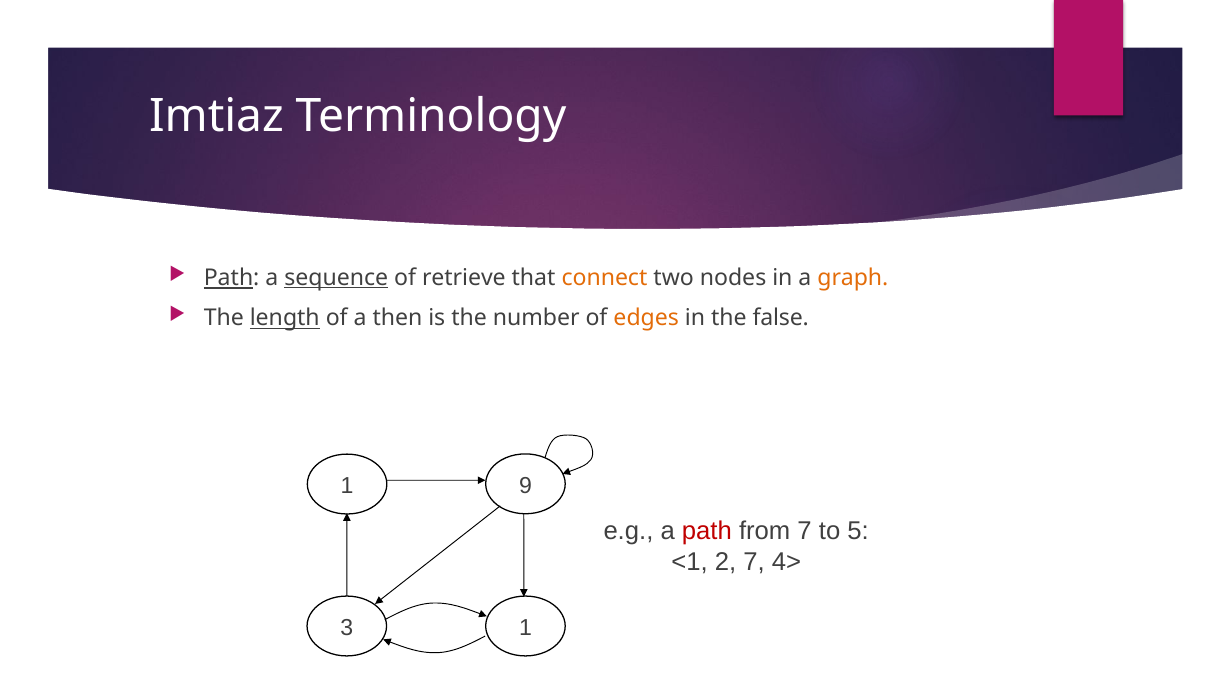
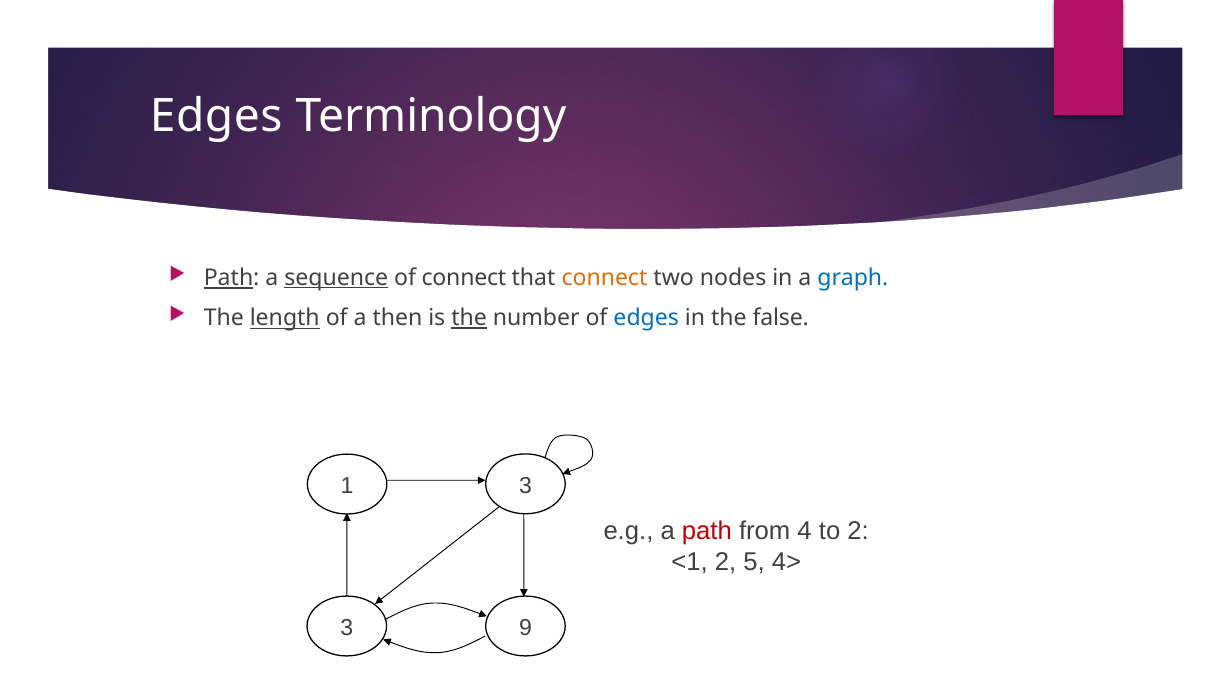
Imtiaz: Imtiaz -> Edges (216, 116)
of retrieve: retrieve -> connect (464, 277)
graph colour: orange -> blue (853, 277)
the underline: none -> present (469, 318)
edges colour: orange -> blue (646, 318)
1 9: 9 -> 3 (525, 485)
from 7: 7 -> 4 (805, 531)
to 5: 5 -> 2 (858, 531)
2 7: 7 -> 5 (754, 561)
3 1: 1 -> 9 (525, 627)
